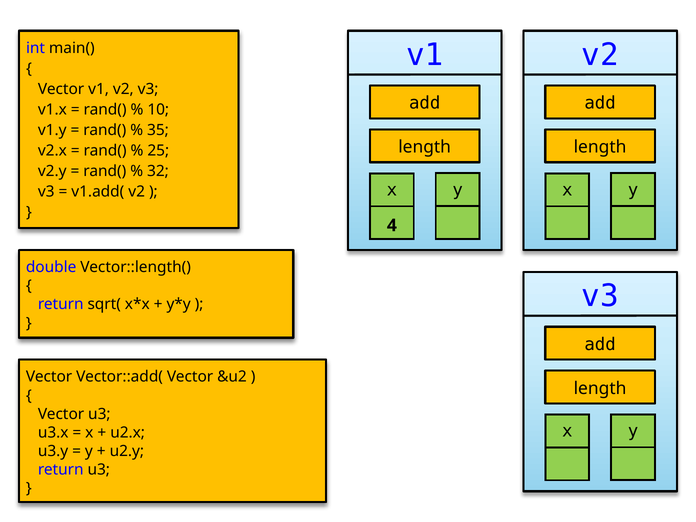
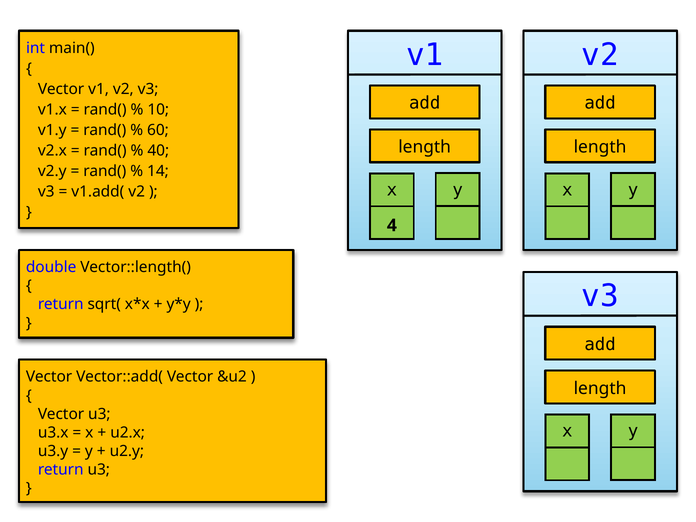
35: 35 -> 60 (158, 130)
25: 25 -> 40 (158, 150)
32: 32 -> 14 (158, 171)
